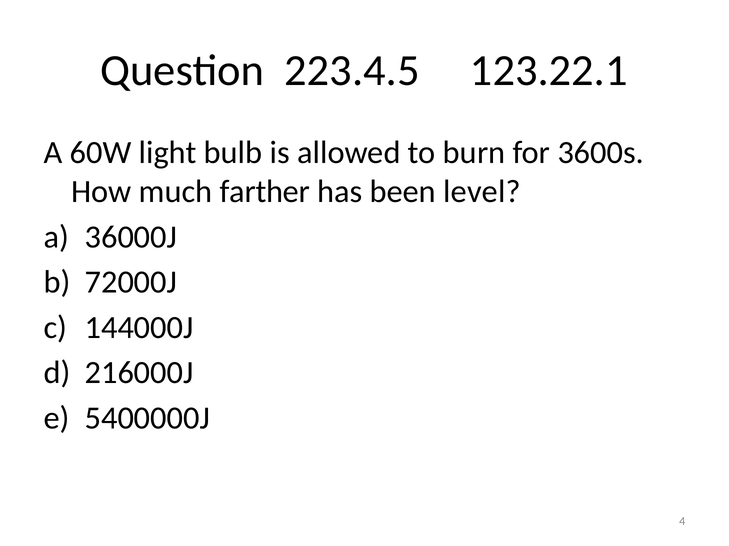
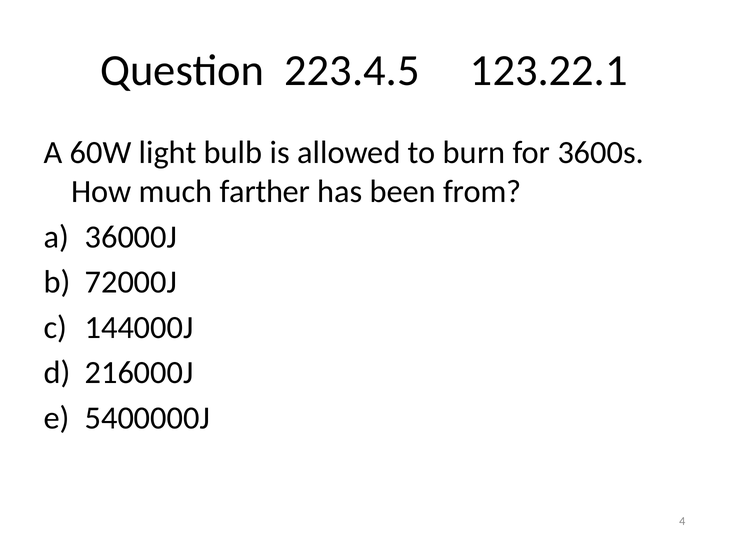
level: level -> from (482, 192)
